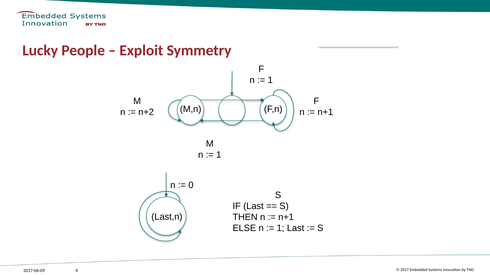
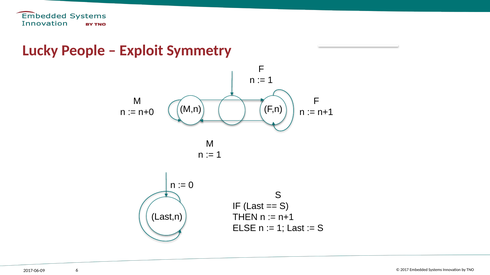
n+2: n+2 -> n+0 (146, 112)
